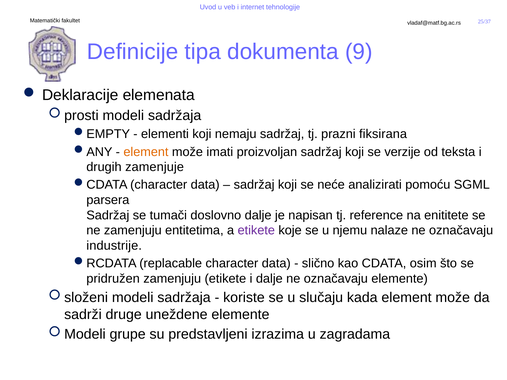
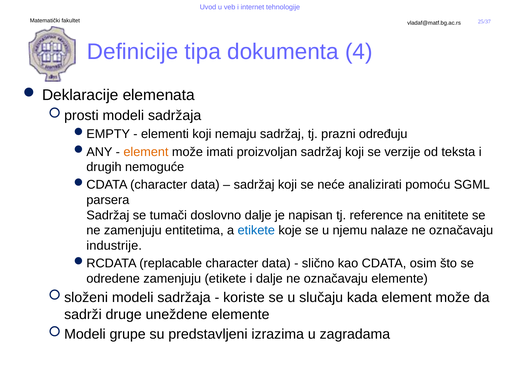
9: 9 -> 4 (359, 52)
fiksirana: fiksirana -> određuju (383, 134)
zamenjuje: zamenjuje -> nemoguće (155, 167)
etikete colour: purple -> blue (256, 231)
pridružen: pridružen -> odredene (113, 279)
